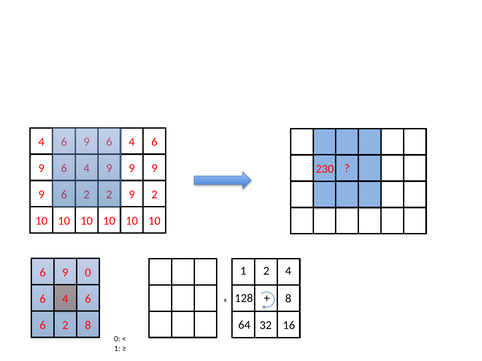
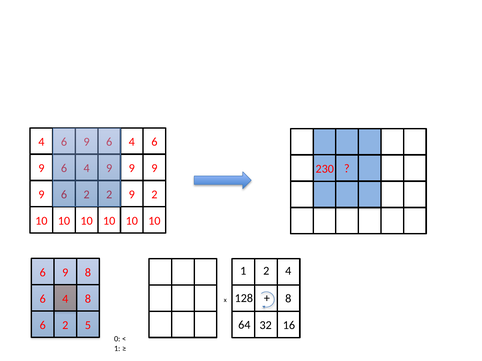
9 0: 0 -> 8 (88, 273)
6: 6 -> 8 (88, 299)
2 8: 8 -> 5 (88, 326)
